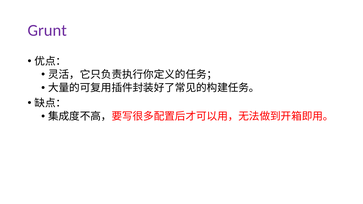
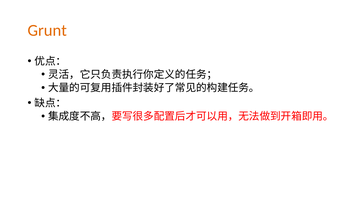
Grunt colour: purple -> orange (47, 30)
